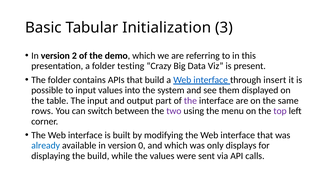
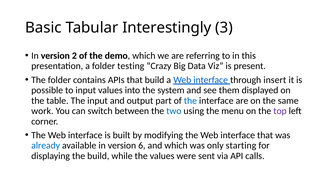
Initialization: Initialization -> Interestingly (167, 28)
the colour: purple -> blue (190, 101)
rows: rows -> work (42, 111)
two colour: purple -> blue (174, 111)
0: 0 -> 6 (142, 146)
displays: displays -> starting (241, 146)
